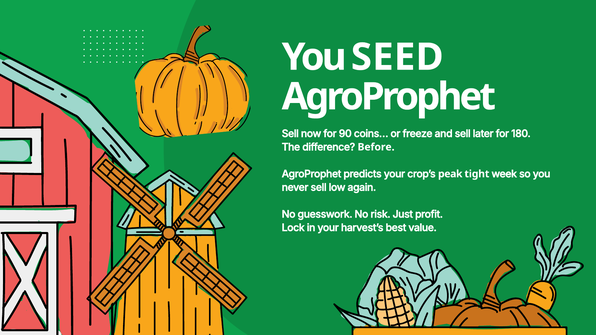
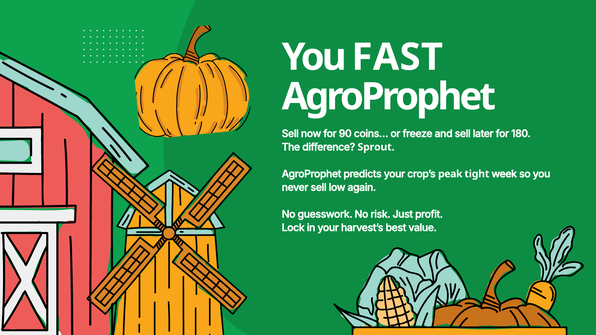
SEED: SEED -> FAST (397, 57)
Before: Before -> Sprout (375, 147)
